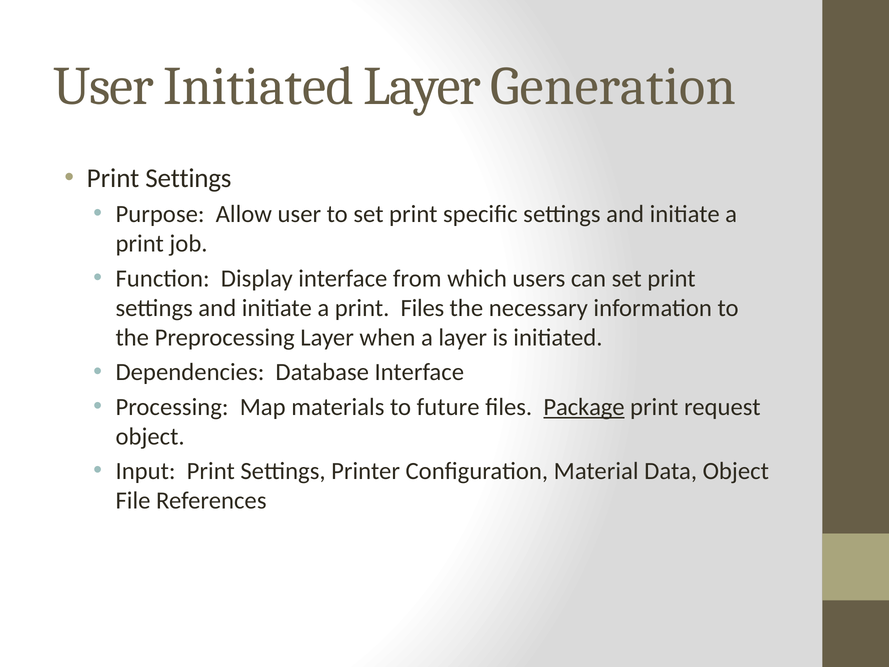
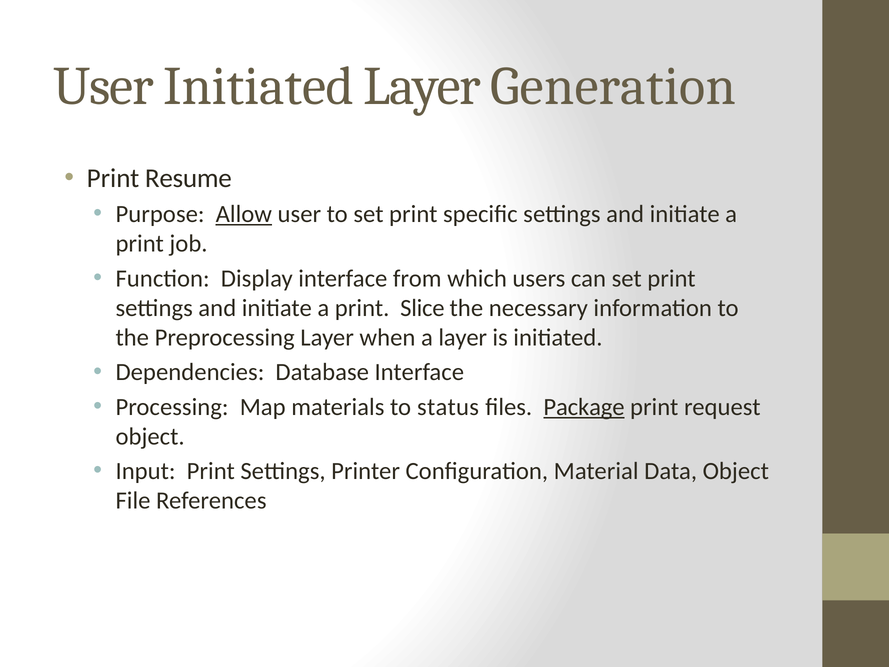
Settings: Settings -> Resume (188, 178)
Allow underline: none -> present (244, 214)
print Files: Files -> Slice (422, 308)
future: future -> status (448, 407)
